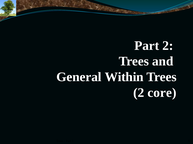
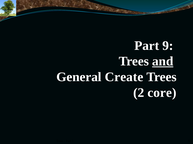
Part 2: 2 -> 9 (168, 46)
and underline: none -> present (163, 62)
Within: Within -> Create (124, 77)
